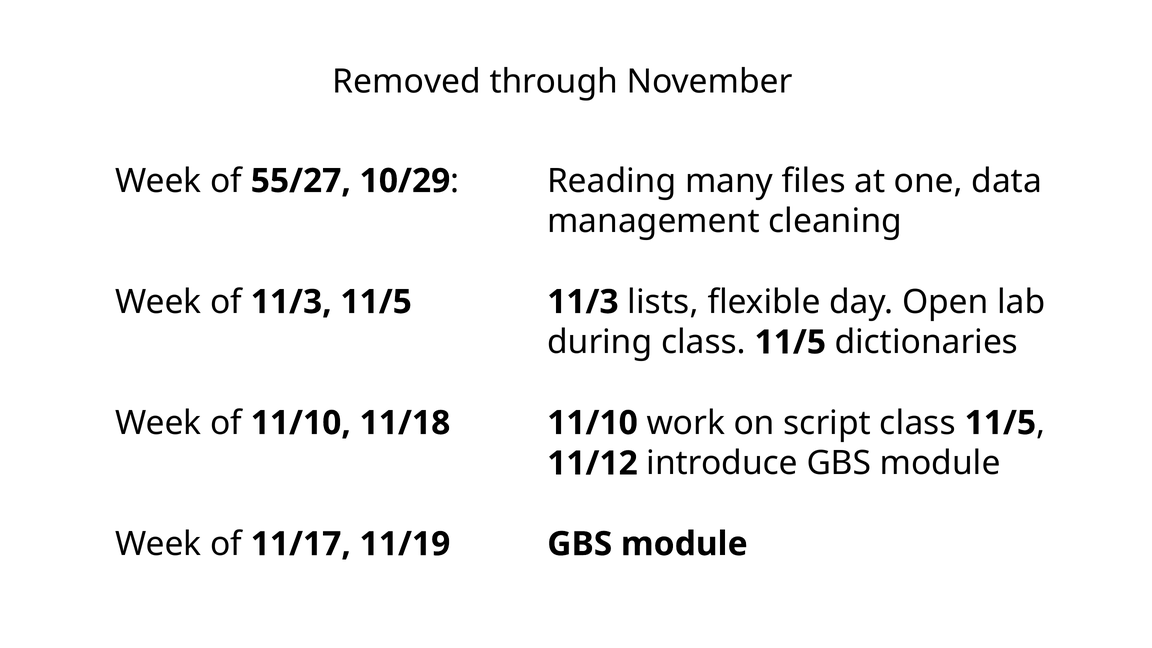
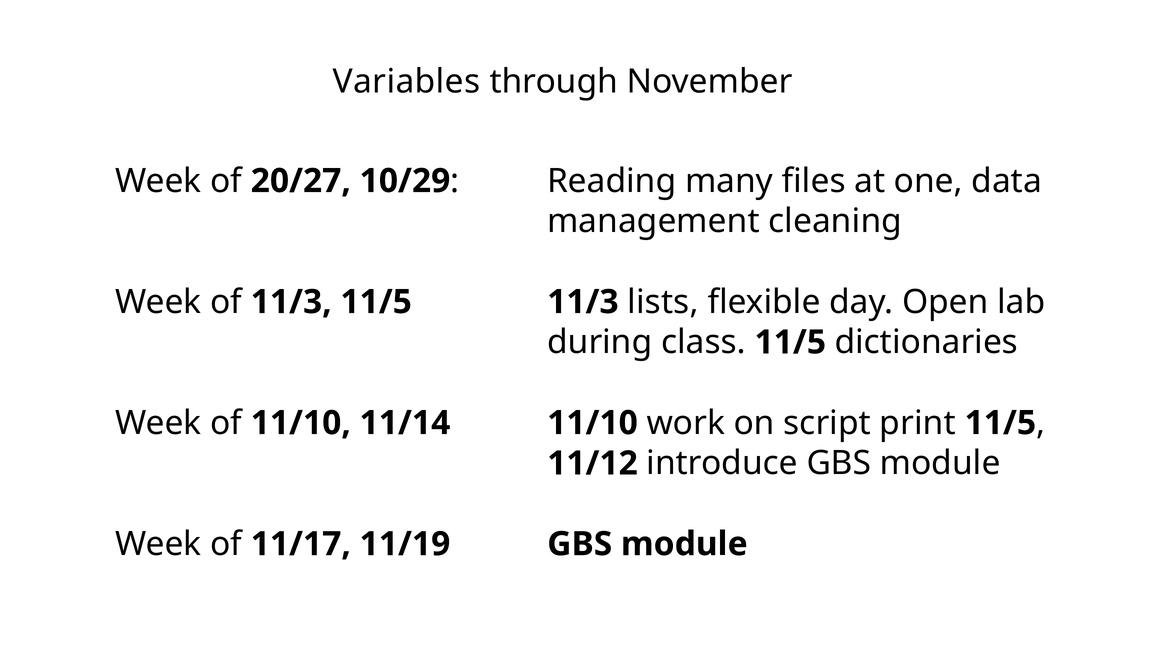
Removed: Removed -> Variables (406, 82)
55/27: 55/27 -> 20/27 (301, 181)
11/18: 11/18 -> 11/14 (405, 423)
script class: class -> print (918, 423)
